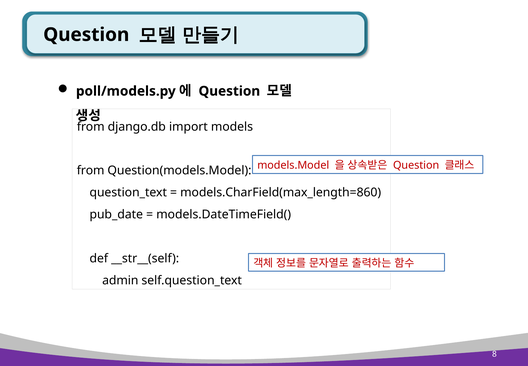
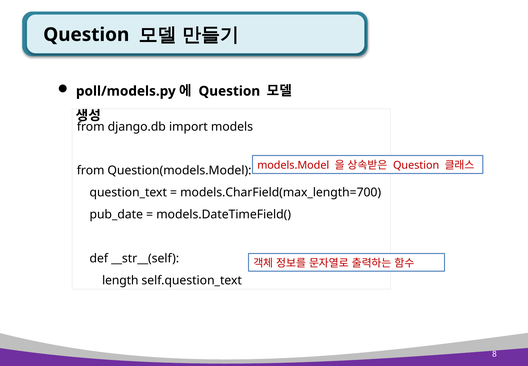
models.CharField(max_length=860: models.CharField(max_length=860 -> models.CharField(max_length=700 (281, 192)
admin: admin -> length (120, 280)
